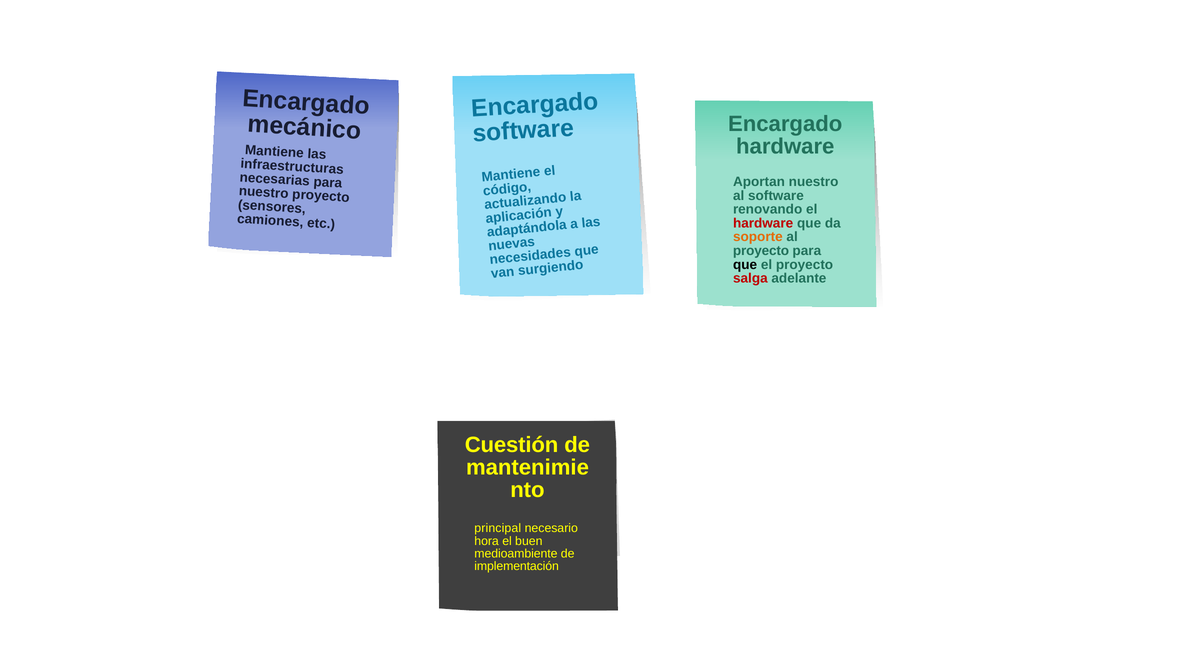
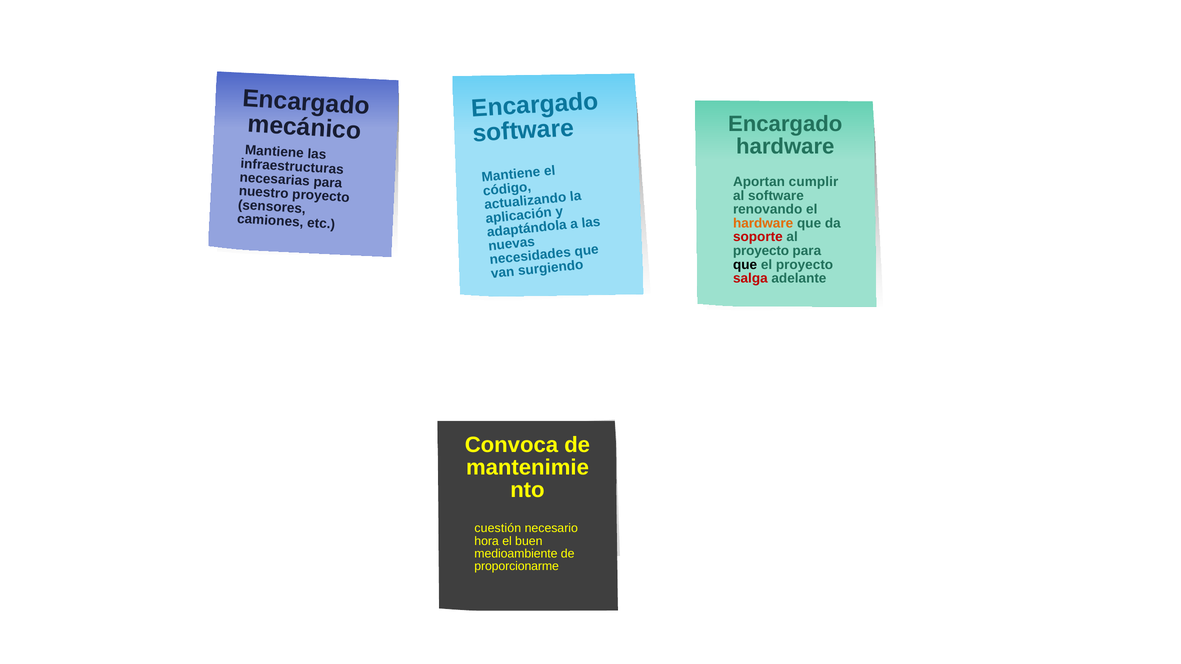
Aportan nuestro: nuestro -> cumplir (814, 182)
hardware colour: red -> orange (763, 223)
soporte colour: orange -> red (758, 237)
Cuestión: Cuestión -> Convoca (511, 445)
principal: principal -> cuestión (498, 529)
implementación: implementación -> proporcionarme (517, 566)
